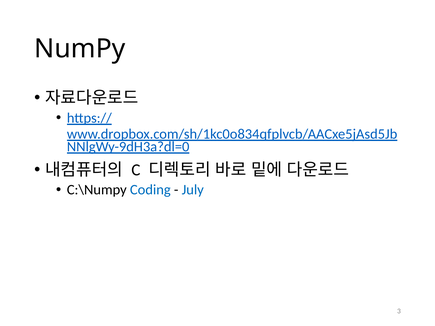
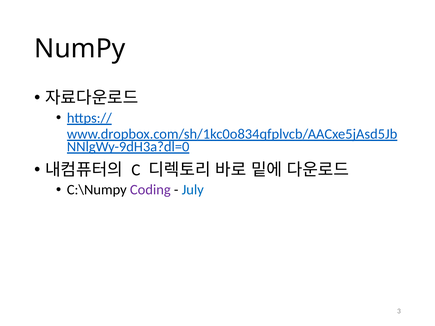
Coding colour: blue -> purple (150, 190)
